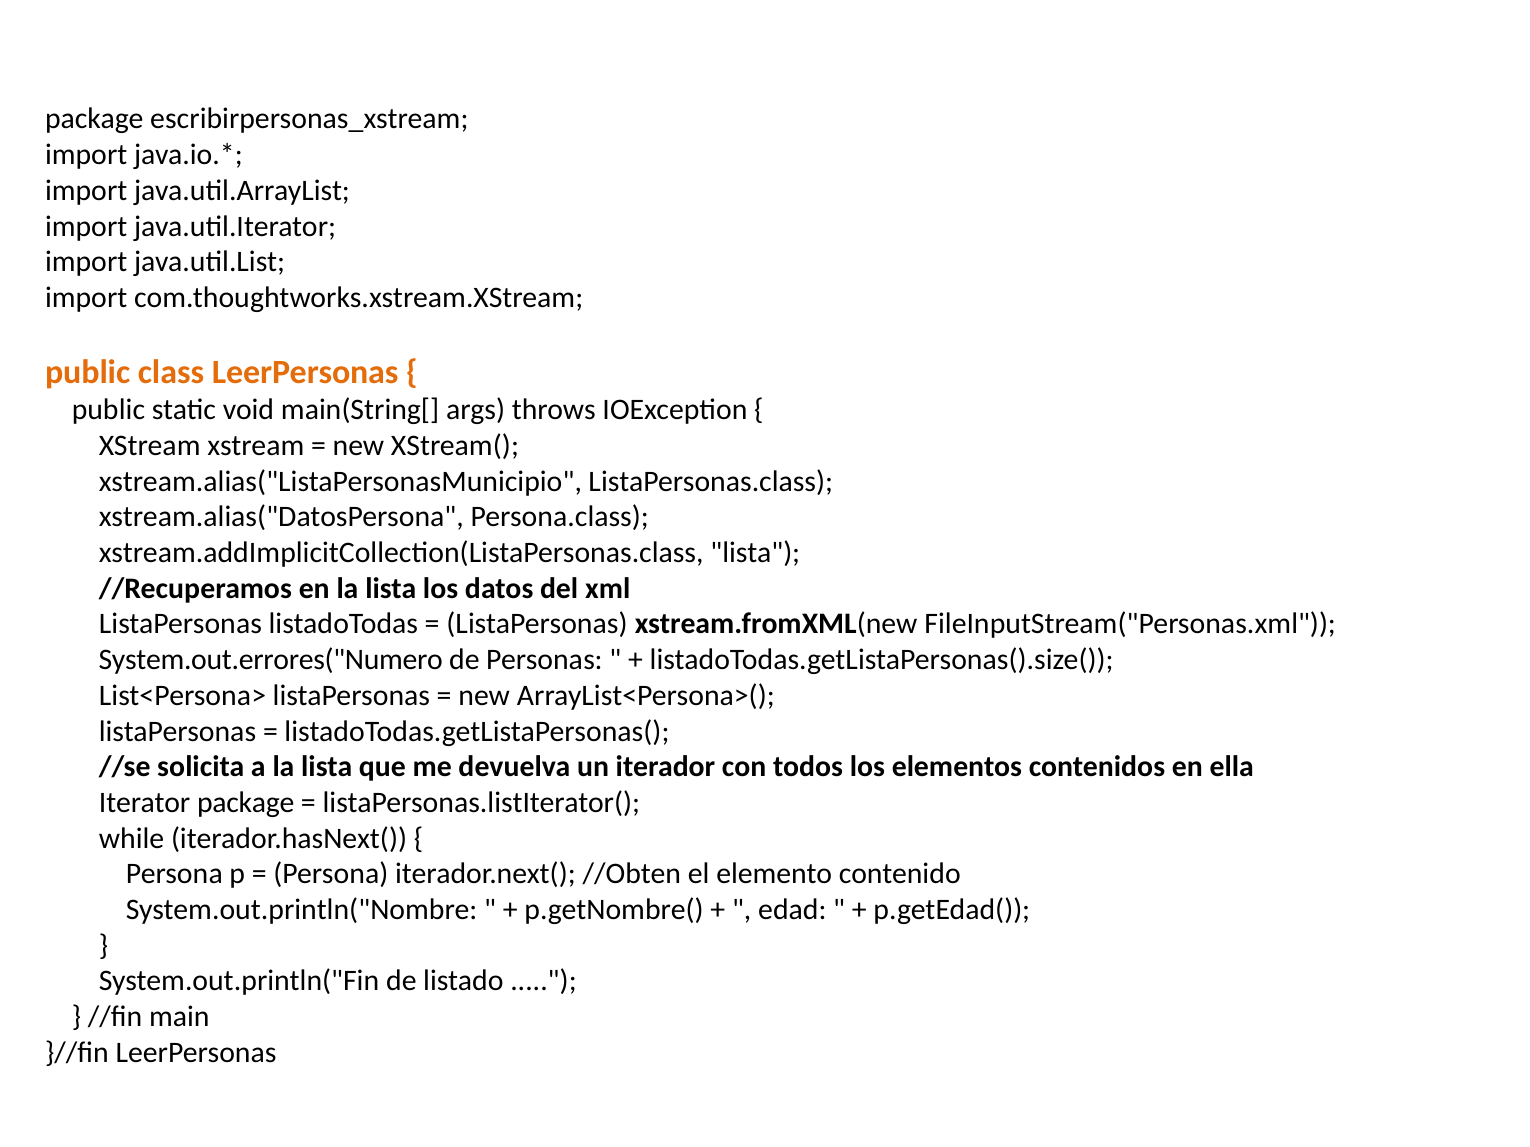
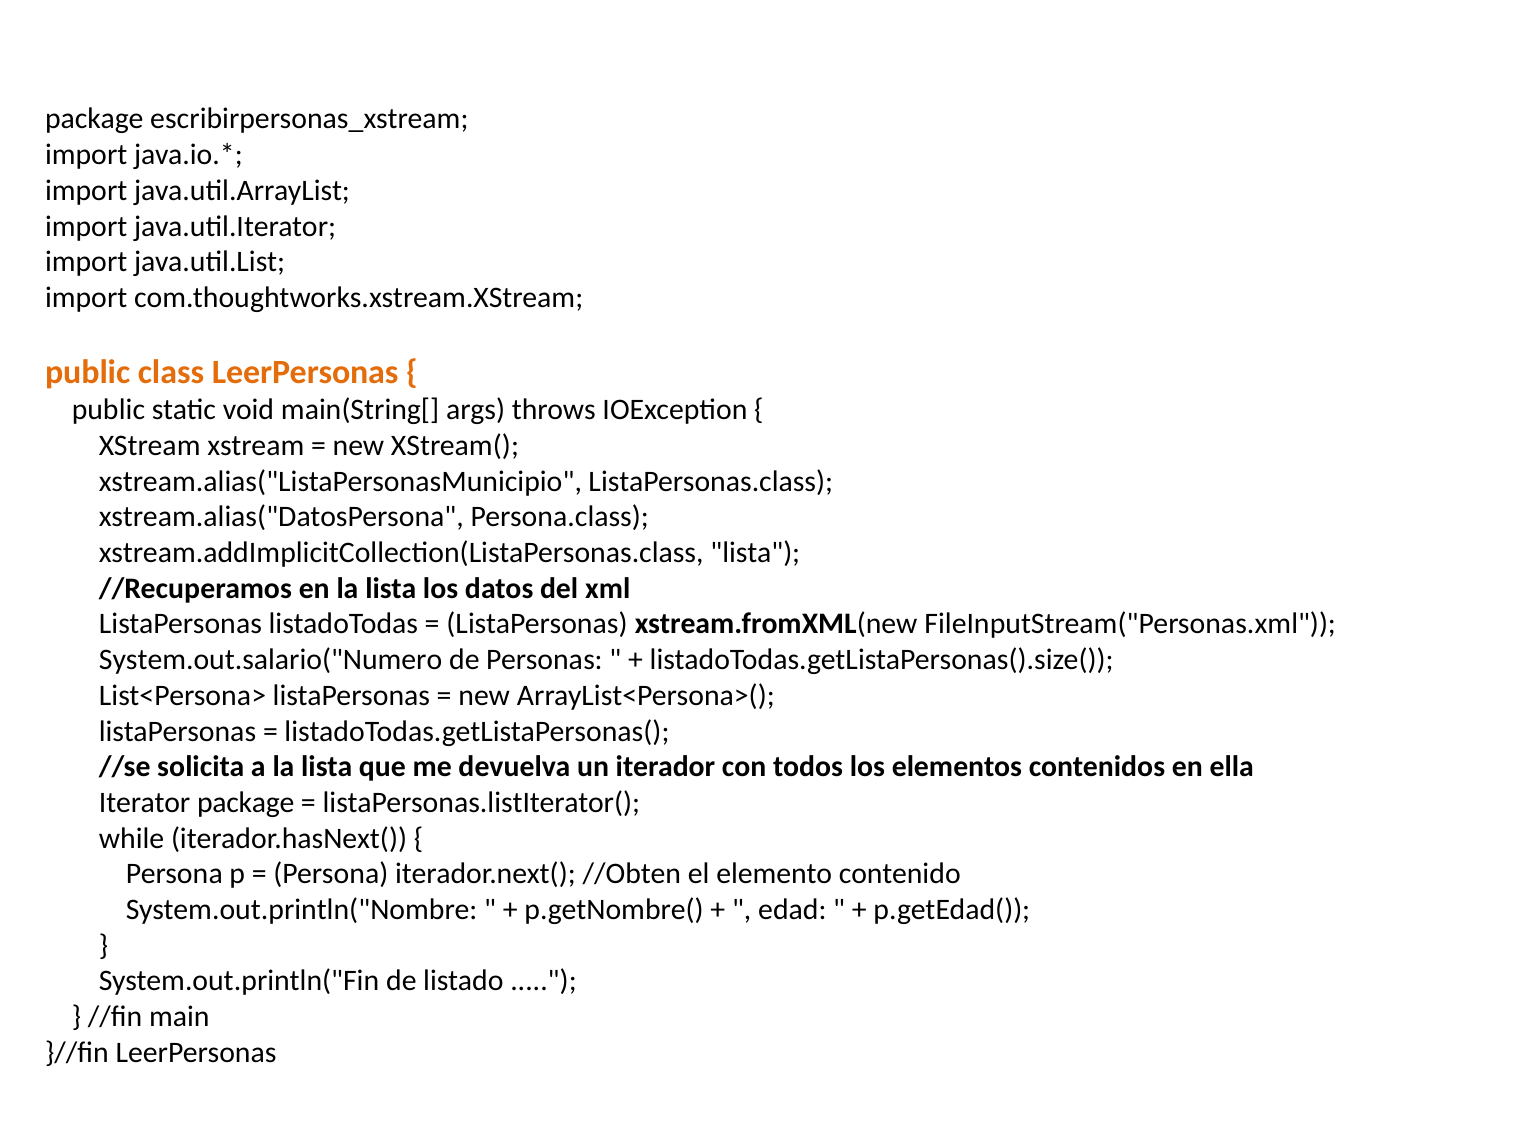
System.out.errores("Numero: System.out.errores("Numero -> System.out.salario("Numero (271, 660)
